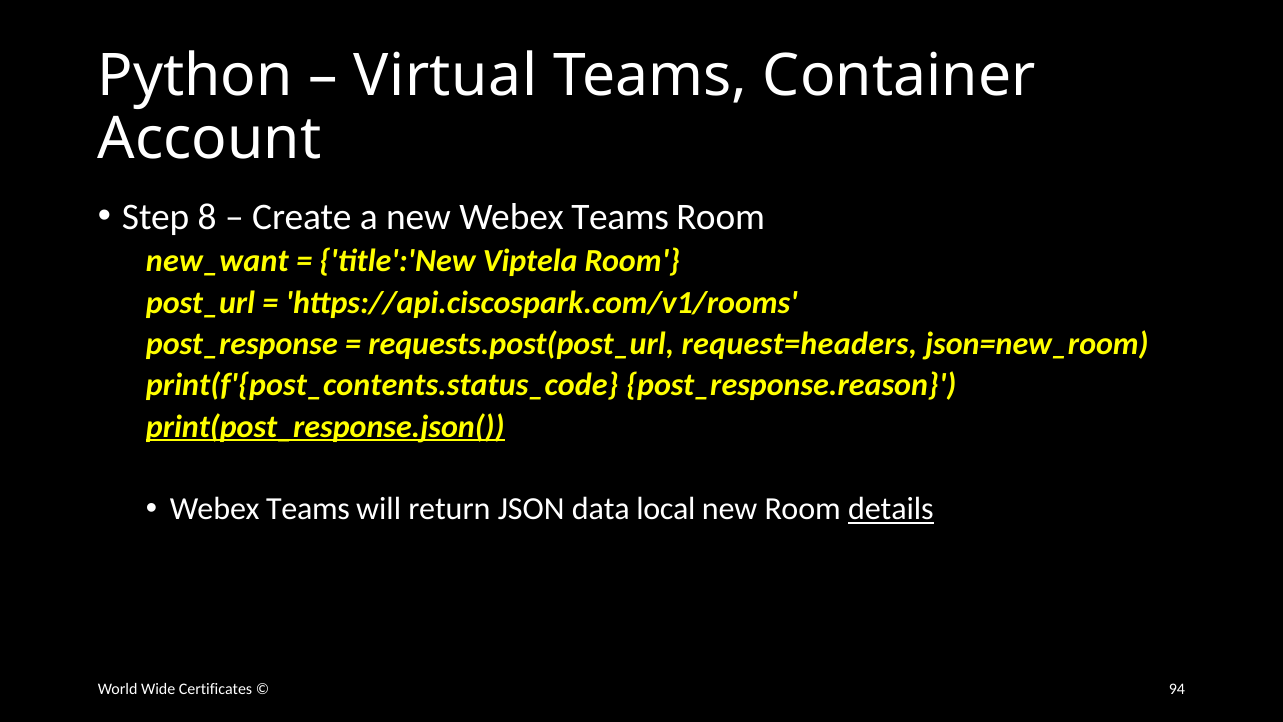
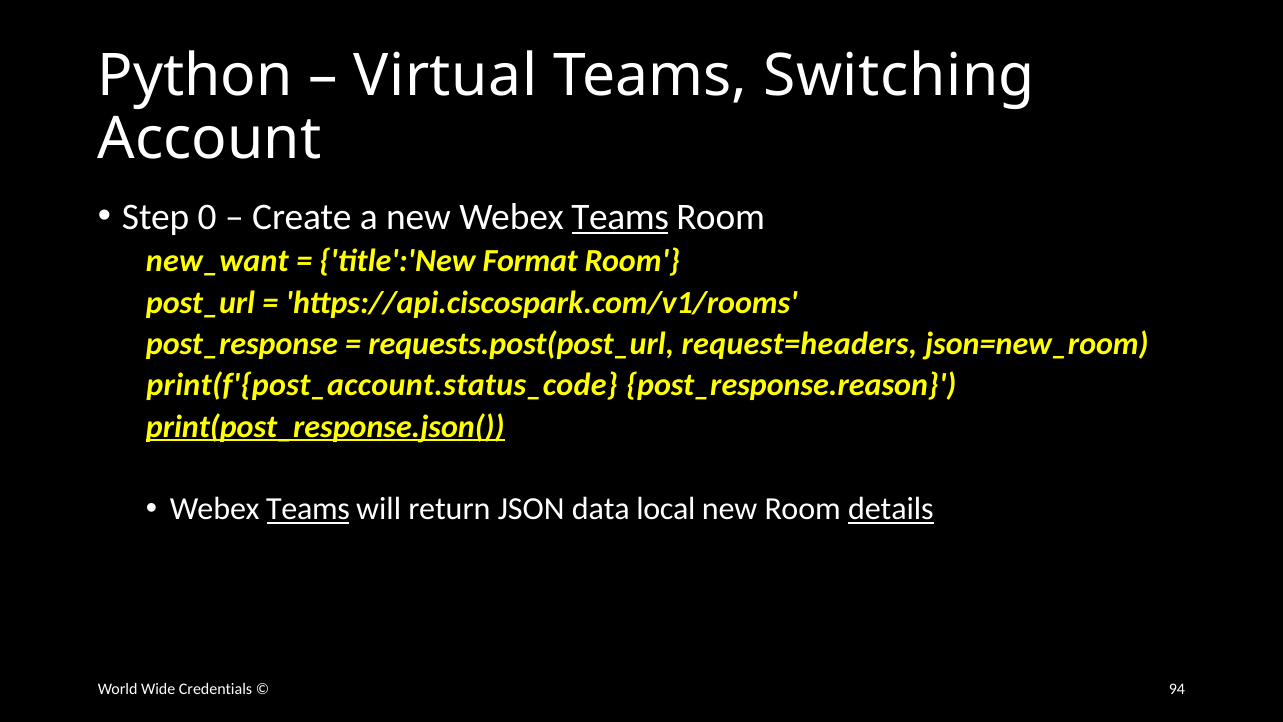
Container: Container -> Switching (899, 76)
8: 8 -> 0 (207, 217)
Teams underline: none -> present (620, 217)
Viptela: Viptela -> Format (530, 261)
print(f'{post_contents.status_code: print(f'{post_contents.status_code -> print(f'{post_account.status_code (382, 385)
Teams underline: none -> present (308, 509)
Certificates: Certificates -> Credentials (216, 689)
